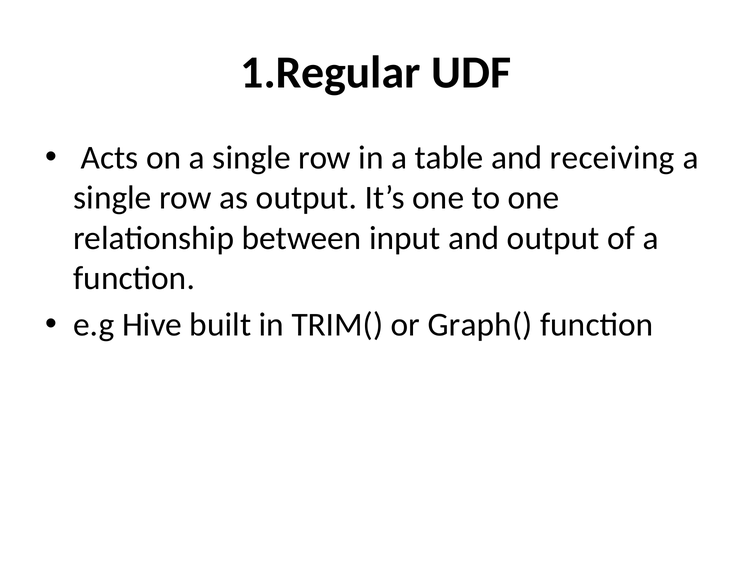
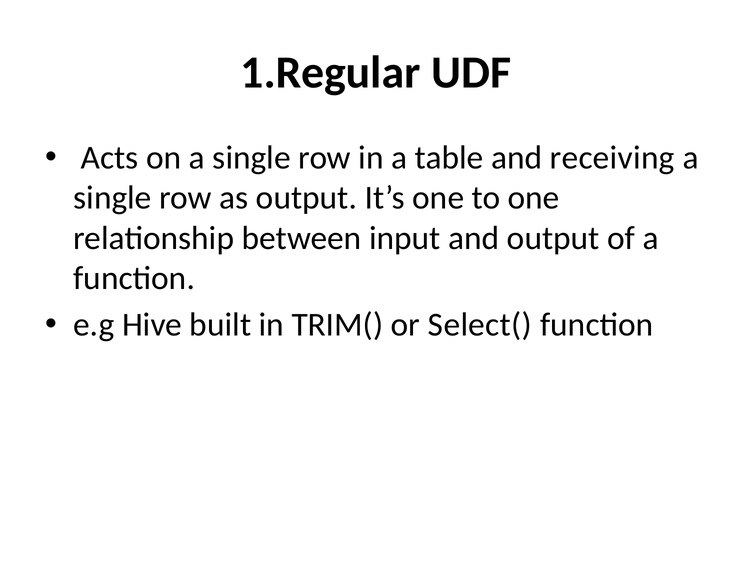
Graph(: Graph( -> Select( (480, 325)
